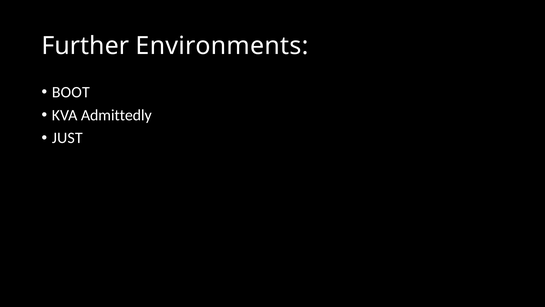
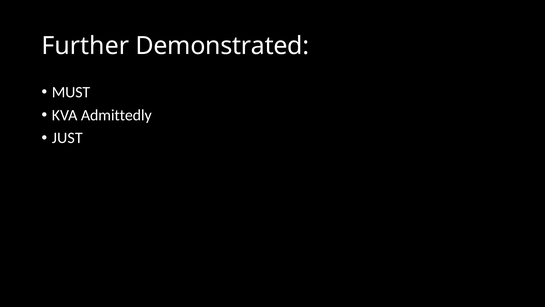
Environments: Environments -> Demonstrated (222, 46)
BOOT: BOOT -> MUST (71, 92)
